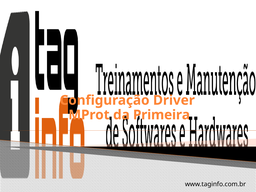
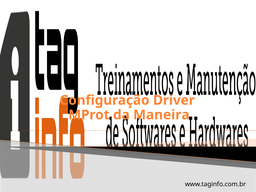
Primeira: Primeira -> Maneira (161, 115)
